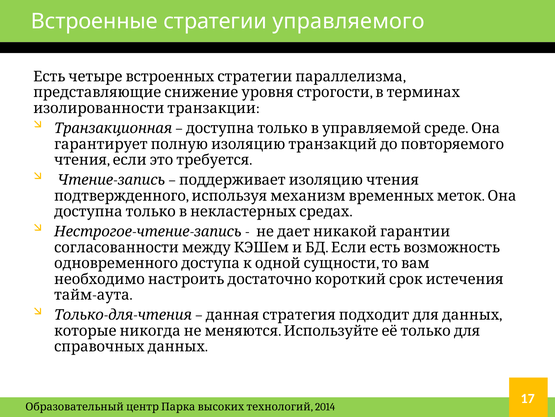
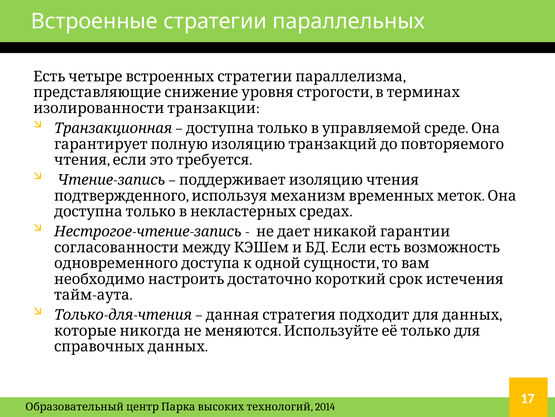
управляемого: управляемого -> параллельных (349, 21)
